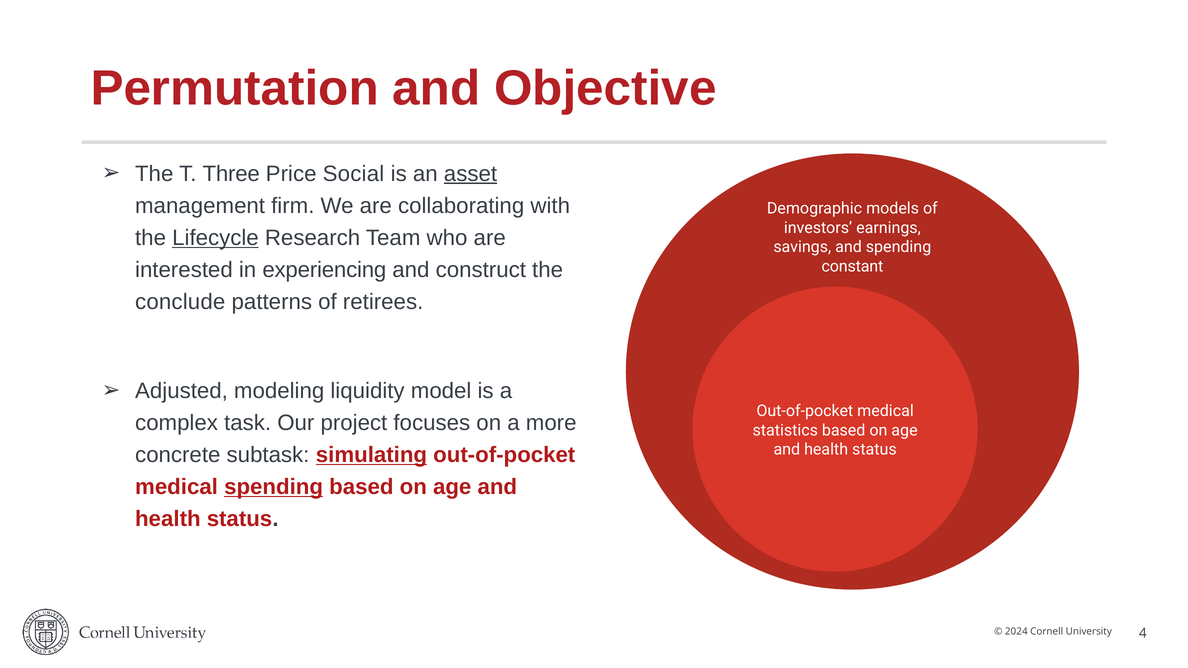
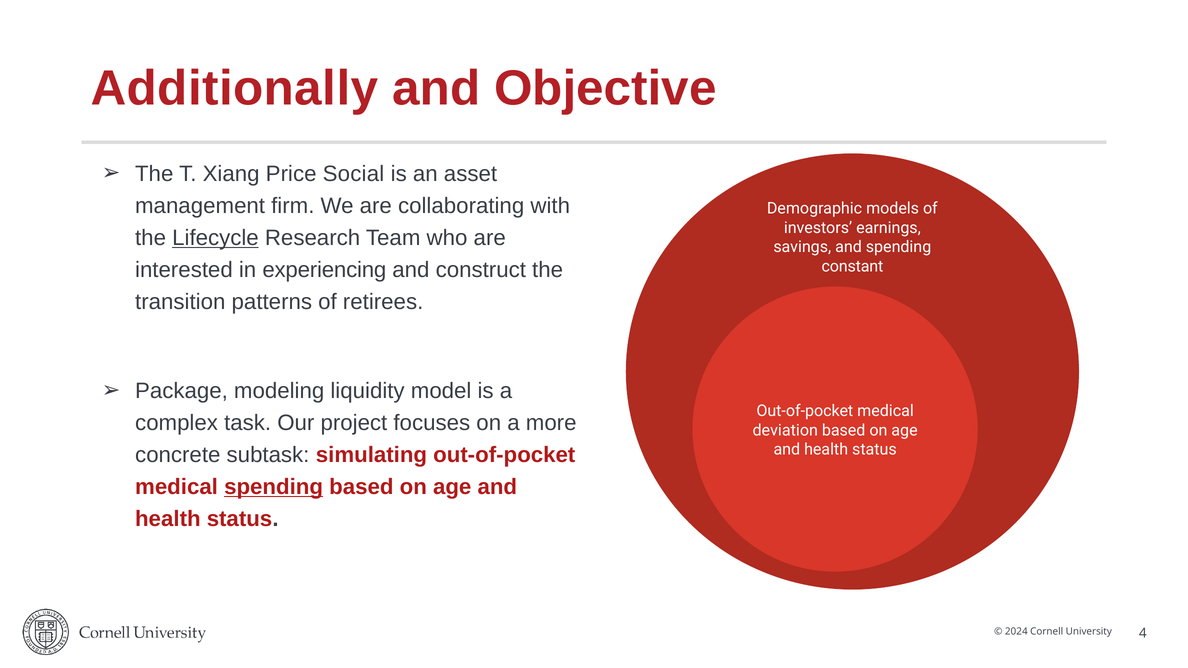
Permutation: Permutation -> Additionally (234, 89)
Three: Three -> Xiang (231, 174)
asset underline: present -> none (470, 174)
conclude: conclude -> transition (180, 302)
Adjusted: Adjusted -> Package (181, 391)
statistics: statistics -> deviation (785, 430)
simulating underline: present -> none (371, 455)
